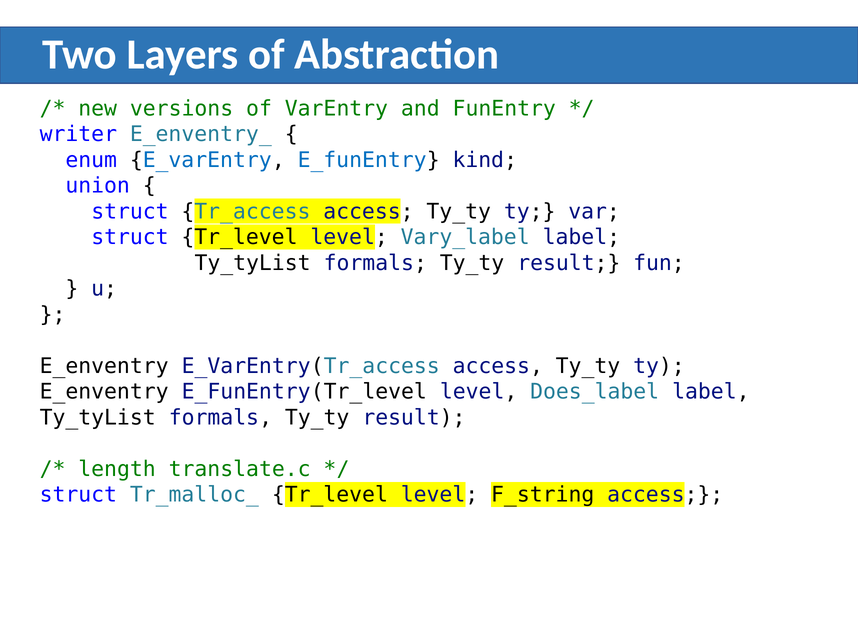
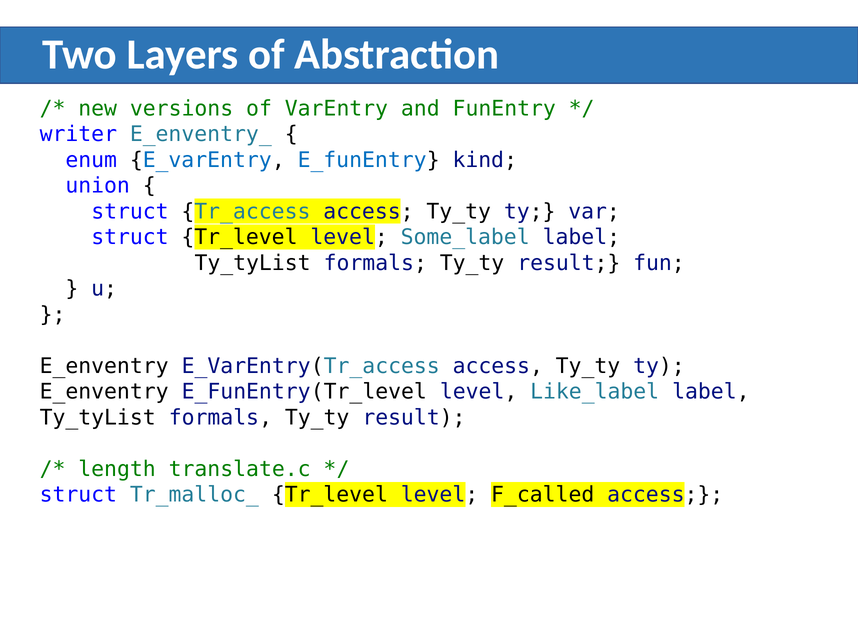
Vary_label: Vary_label -> Some_label (465, 237)
Does_label: Does_label -> Like_label (595, 392)
F_string: F_string -> F_called (543, 495)
